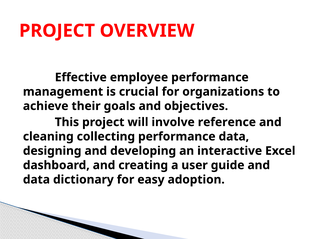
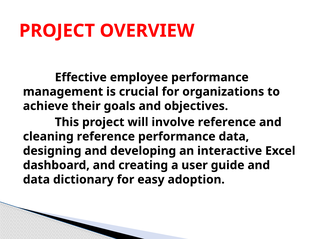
cleaning collecting: collecting -> reference (106, 137)
